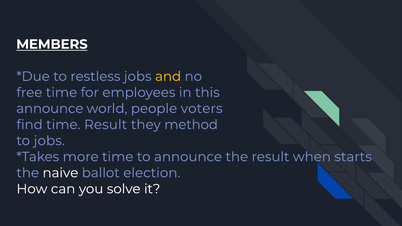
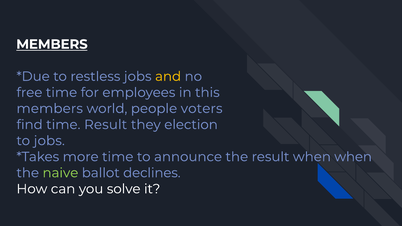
announce: announce -> members (50, 109)
method: method -> election (191, 125)
when starts: starts -> when (353, 157)
naive colour: white -> light green (60, 173)
election: election -> declines (152, 173)
